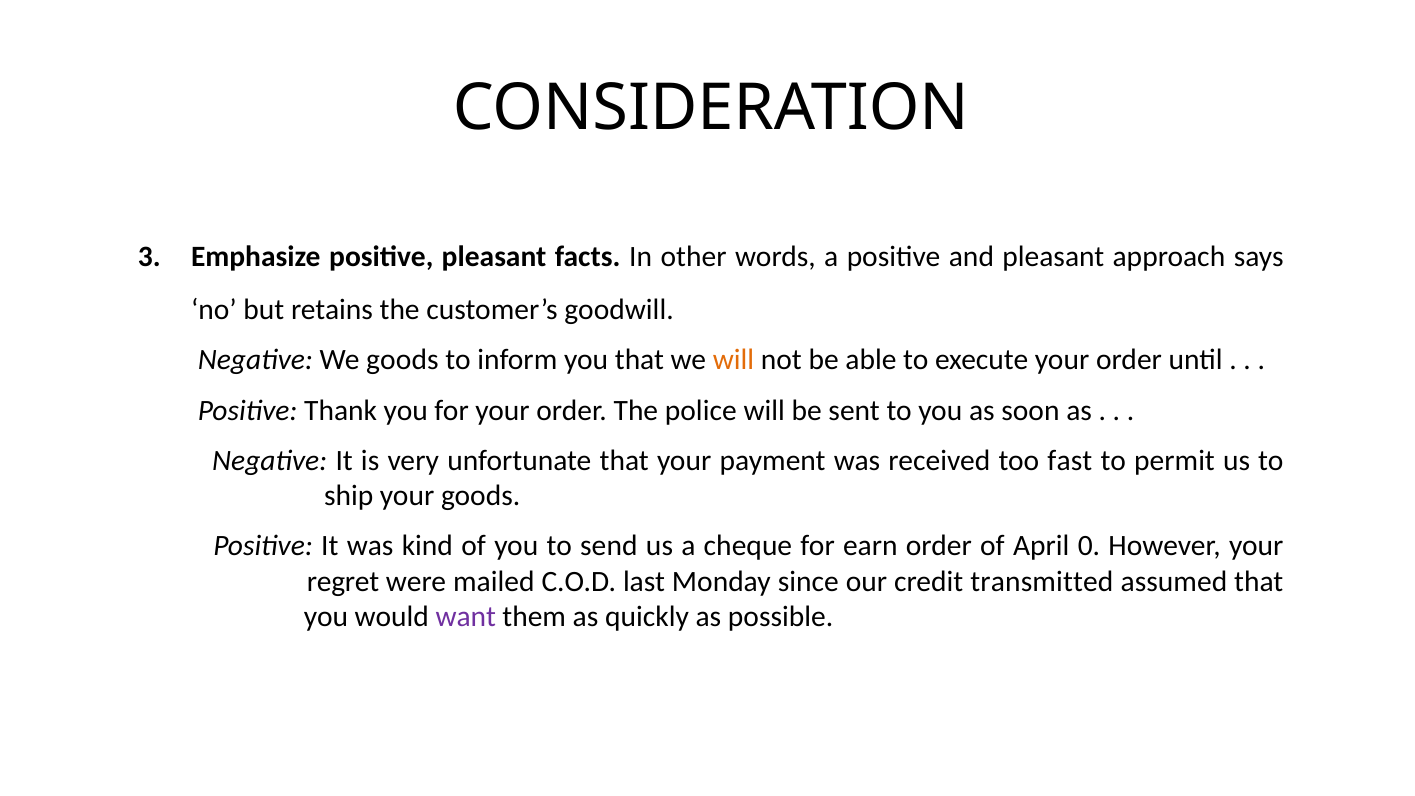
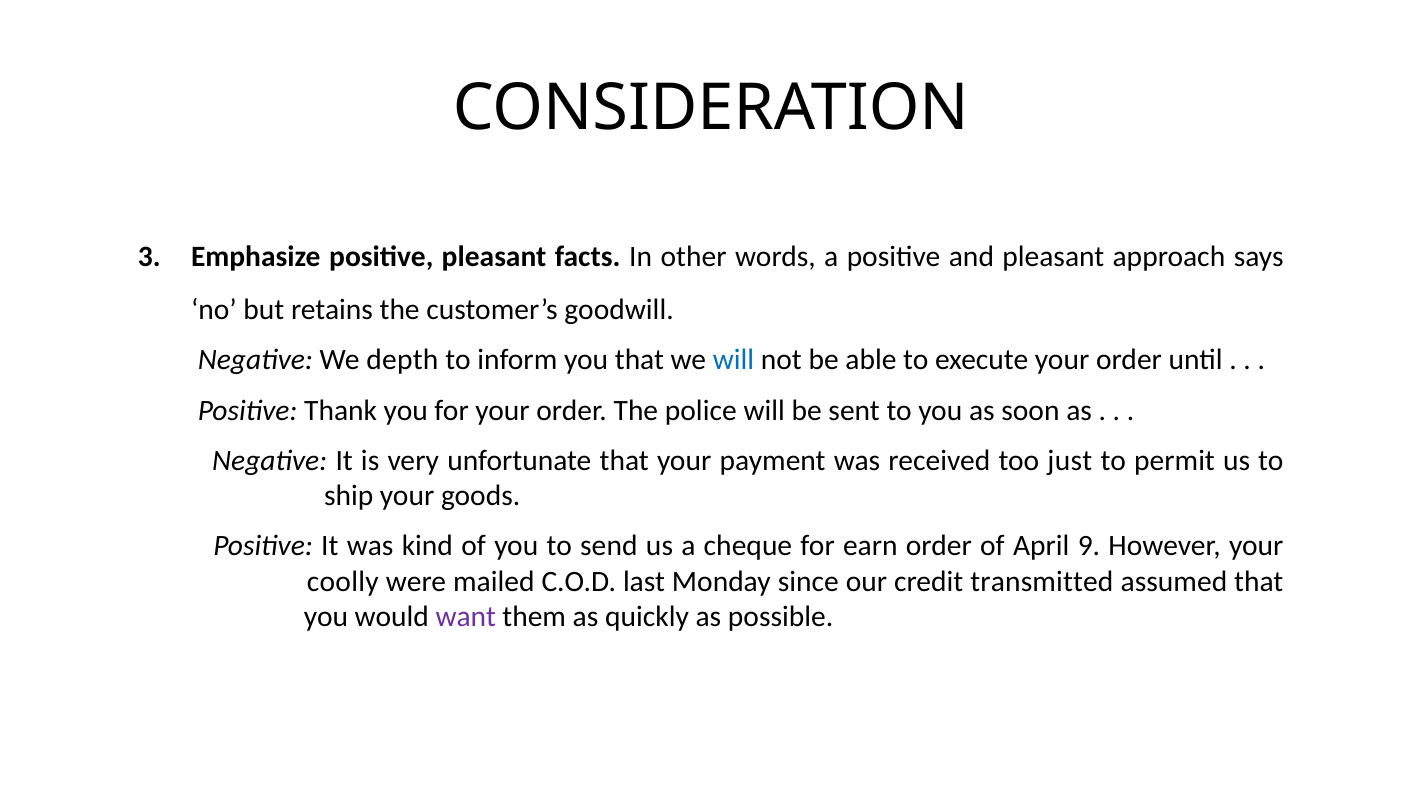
We goods: goods -> depth (402, 360)
will colour: orange -> blue (734, 360)
fast: fast -> just (1070, 460)
0: 0 -> 9 (1089, 546)
regret: regret -> coolly (343, 581)
